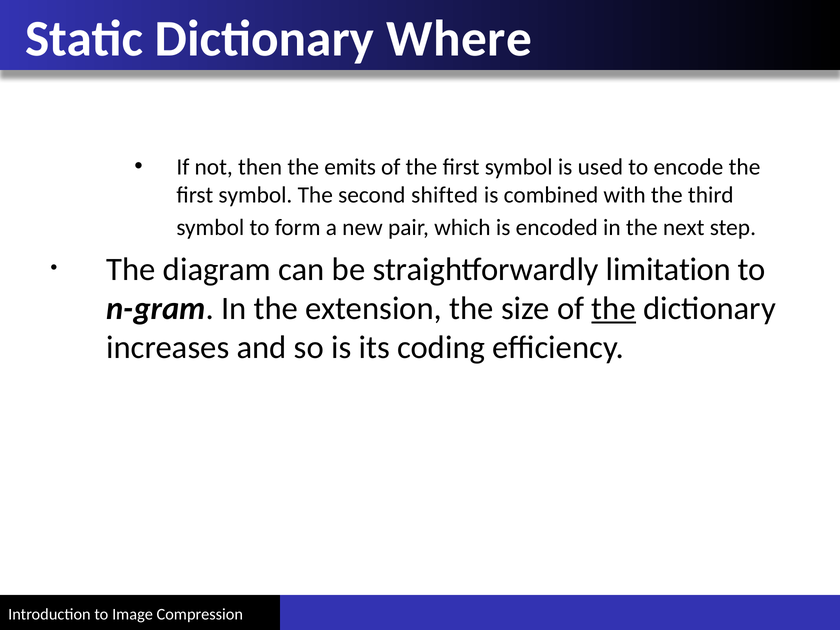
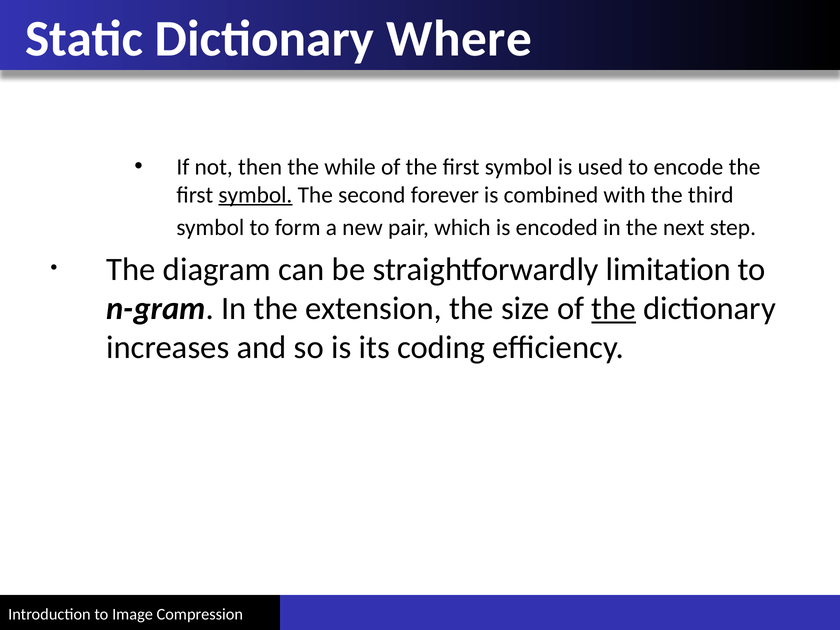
emits: emits -> while (350, 167)
symbol underline: none -> present (255, 195)
shifted: shifted -> forever (445, 195)
